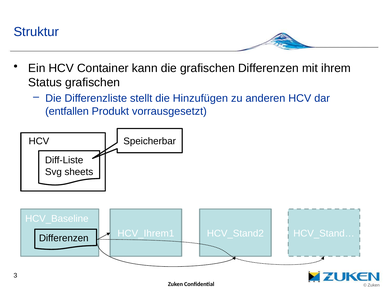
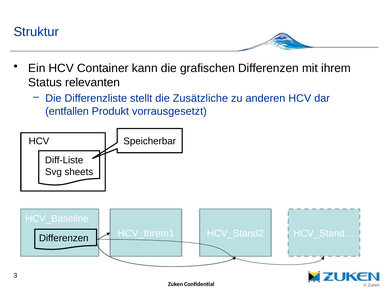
Status grafischen: grafischen -> relevanten (93, 83)
Hinzufügen: Hinzufügen -> Zusätzliche (200, 98)
